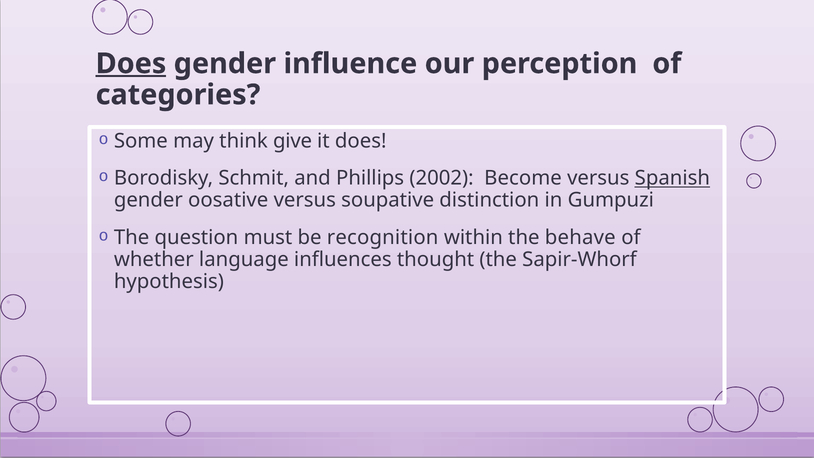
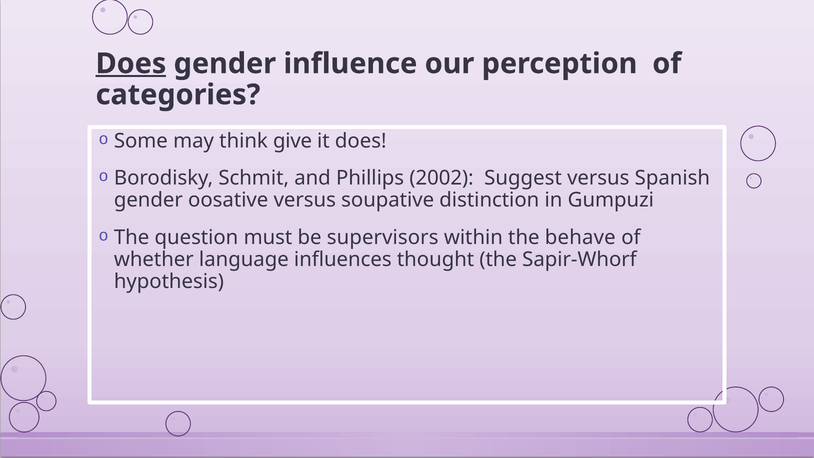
Become: Become -> Suggest (523, 178)
Spanish underline: present -> none (672, 178)
recognition: recognition -> supervisors (383, 237)
